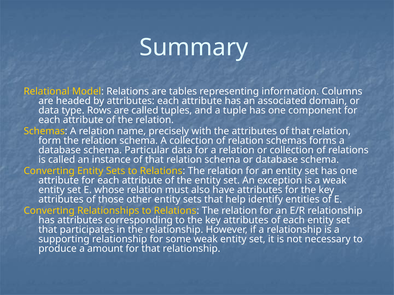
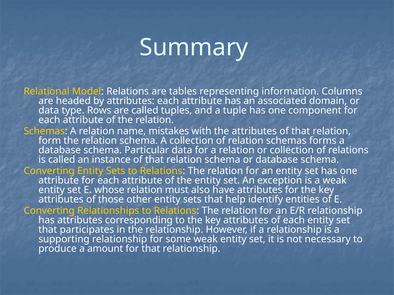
precisely: precisely -> mistakes (169, 131)
